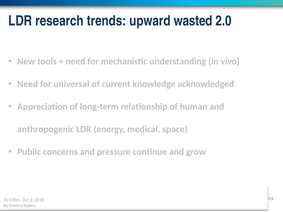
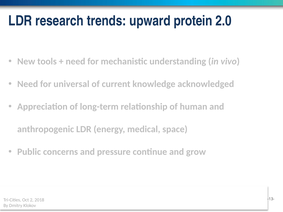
wasted: wasted -> protein (193, 21)
